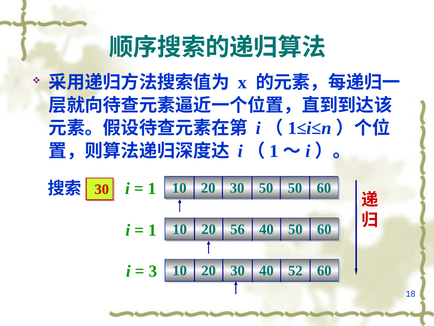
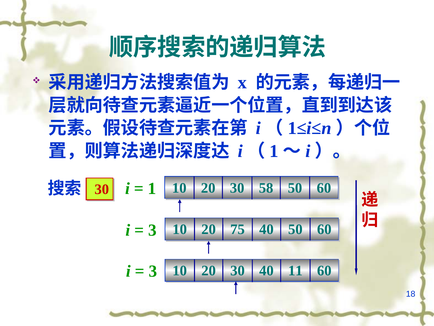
30 50: 50 -> 58 (266, 188)
1: 1 -> 3 (152, 230)
56: 56 -> 75 (238, 229)
52: 52 -> 11 (295, 270)
